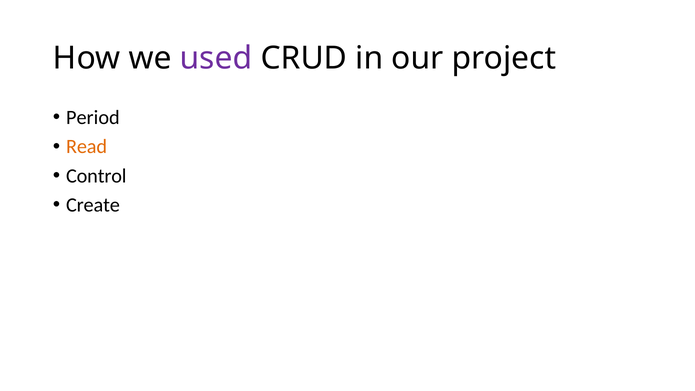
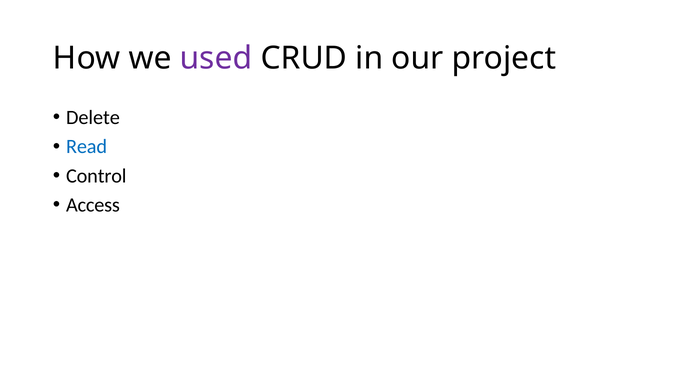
Period: Period -> Delete (93, 118)
Read colour: orange -> blue (87, 147)
Create: Create -> Access (93, 205)
